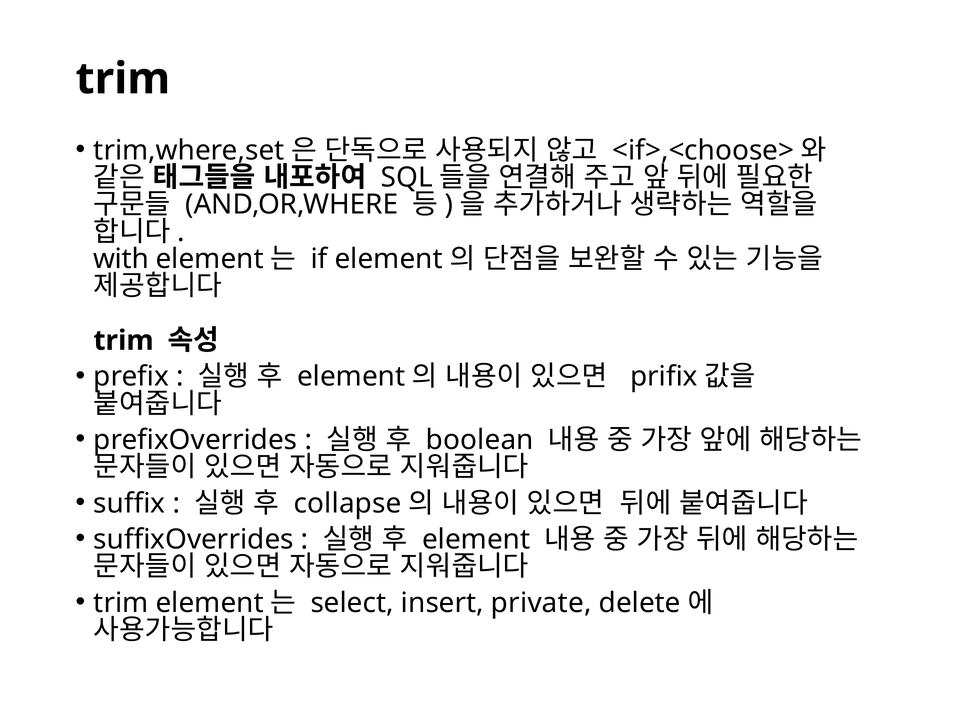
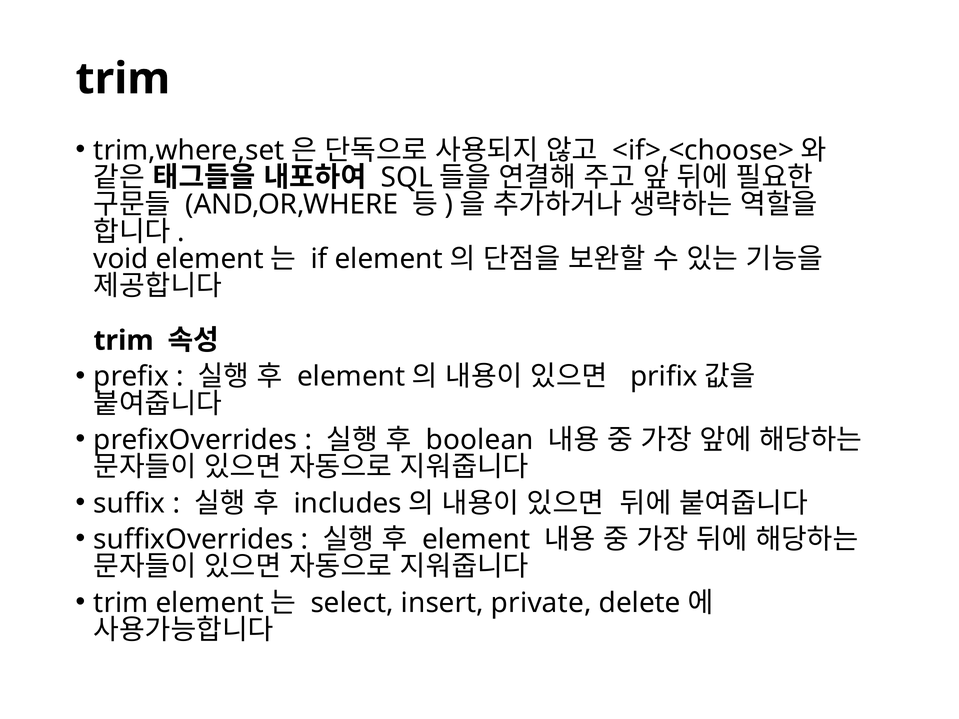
with: with -> void (121, 259)
collapse: collapse -> includes (348, 504)
